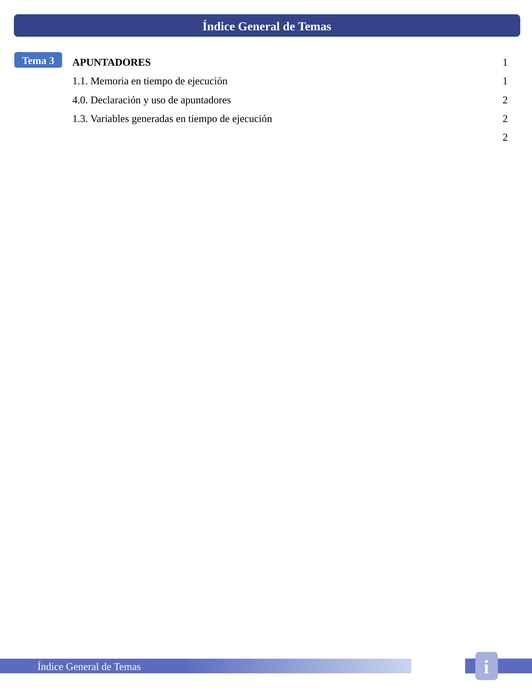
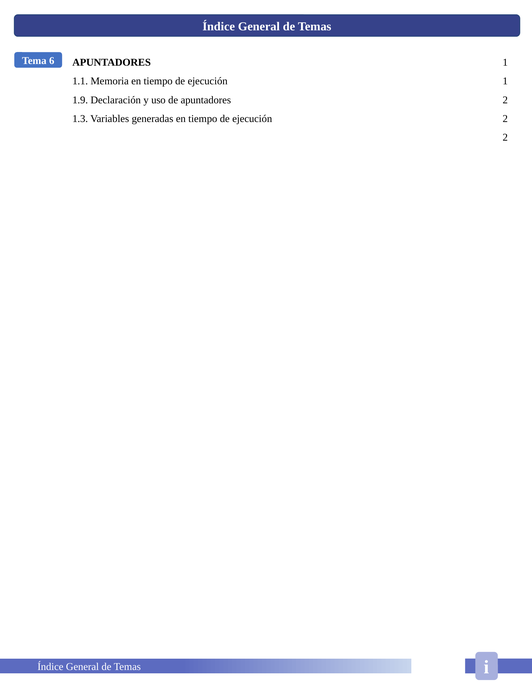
3: 3 -> 6 (52, 61)
4.0: 4.0 -> 1.9 (80, 100)
